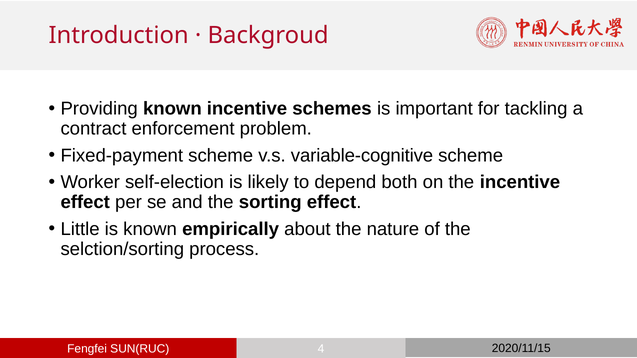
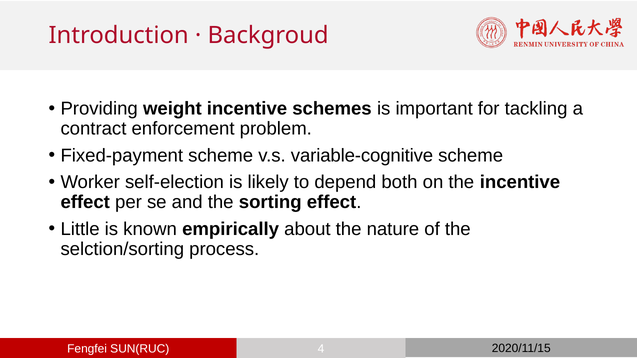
Providing known: known -> weight (172, 109)
